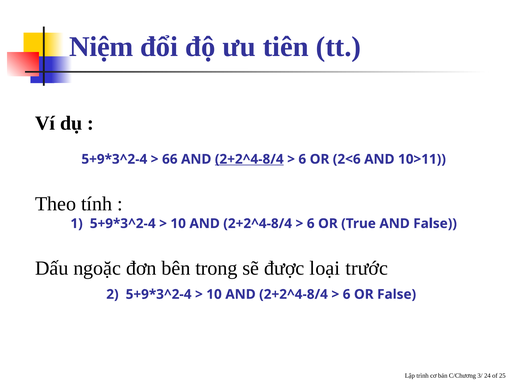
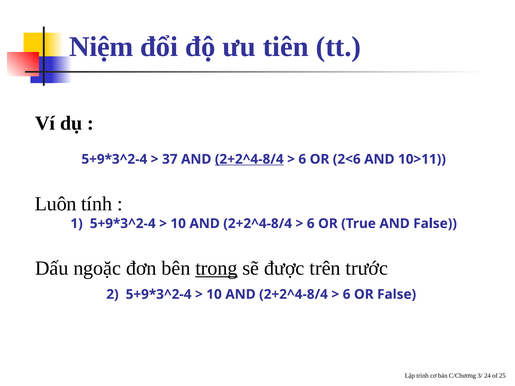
66: 66 -> 37 (170, 159)
Theo: Theo -> Luôn (56, 204)
trong underline: none -> present (217, 268)
loại: loại -> trên (325, 268)
